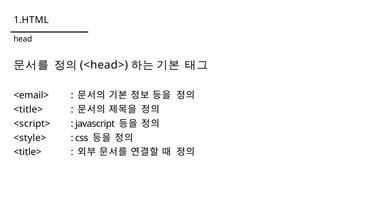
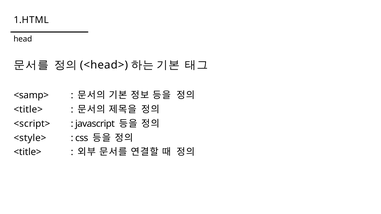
<email>: <email> -> <samp> (31, 95)
